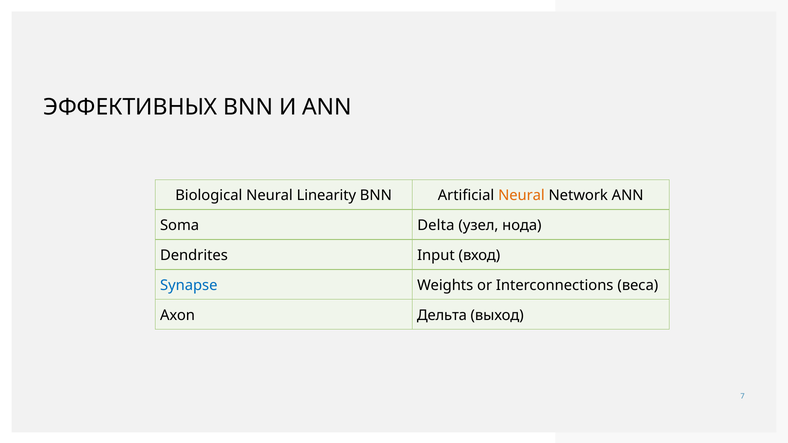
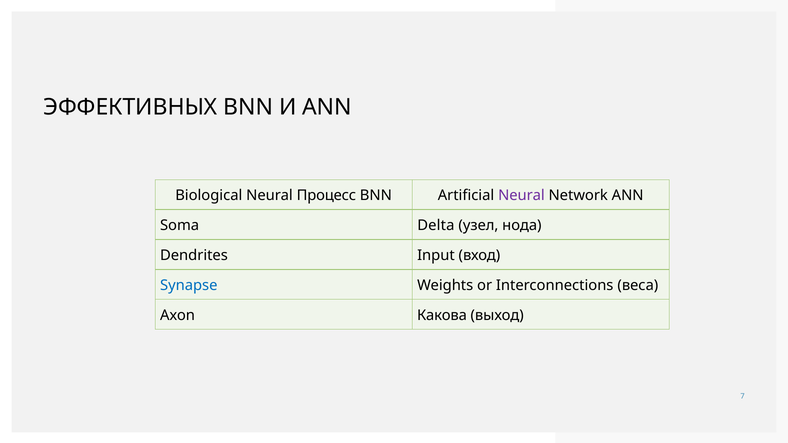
Linearity: Linearity -> Процесс (326, 196)
Neural colour: orange -> purple (521, 196)
Дельта: Дельта -> Какова (442, 315)
